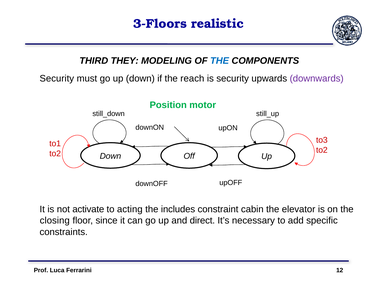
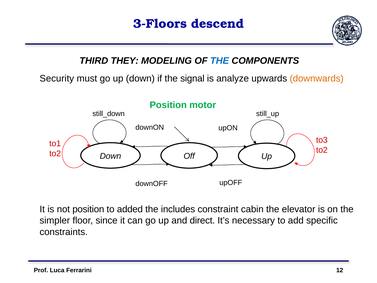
realistic: realistic -> descend (218, 24)
reach: reach -> signal (192, 78)
is security: security -> analyze (233, 78)
downwards colour: purple -> orange (317, 78)
not activate: activate -> position (88, 209)
acting: acting -> added (130, 209)
closing: closing -> simpler (55, 220)
